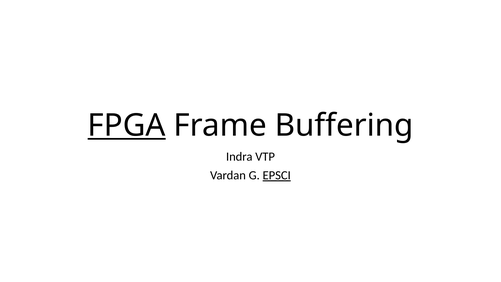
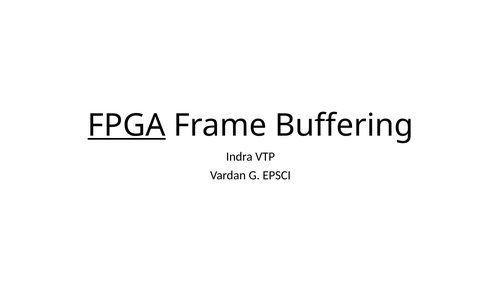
EPSCI underline: present -> none (277, 175)
